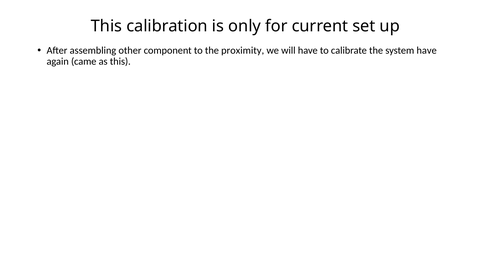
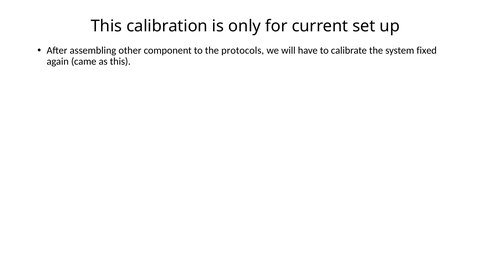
proximity: proximity -> protocols (243, 50)
system have: have -> fixed (427, 50)
